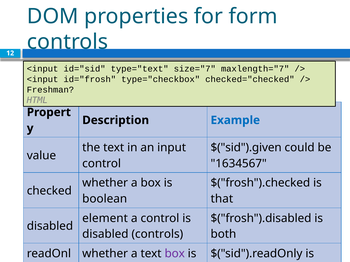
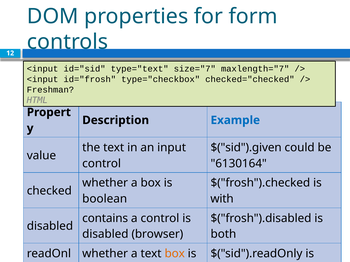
1634567: 1634567 -> 6130164 (239, 164)
that: that -> with (222, 199)
element: element -> contains (105, 219)
disabled controls: controls -> browser (157, 235)
box colour: purple -> orange (175, 254)
